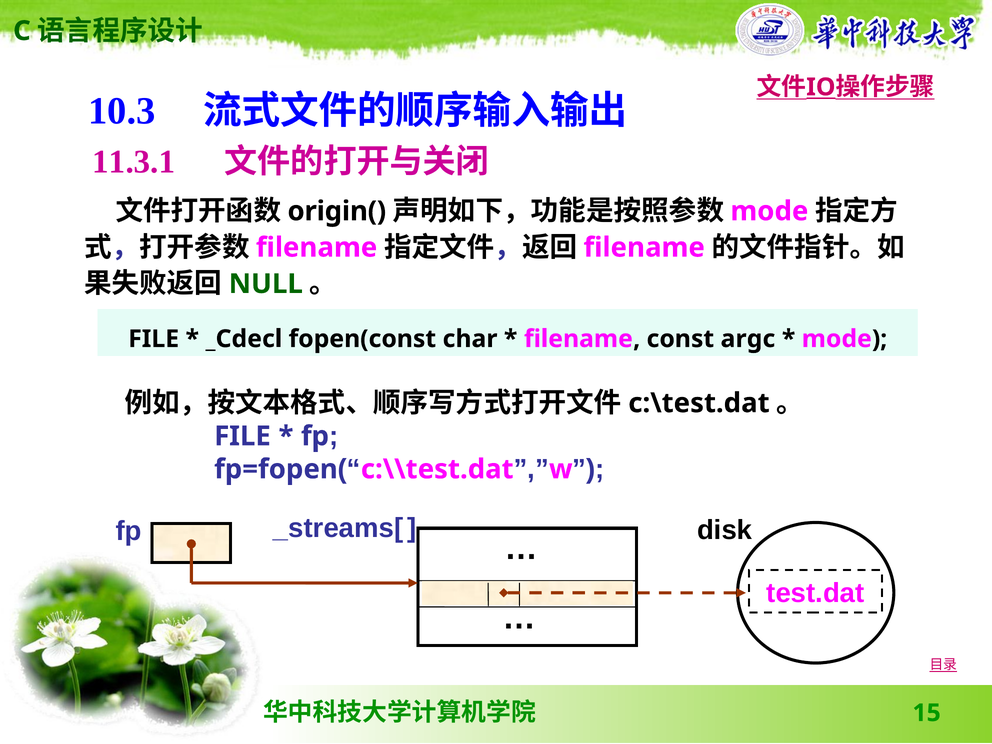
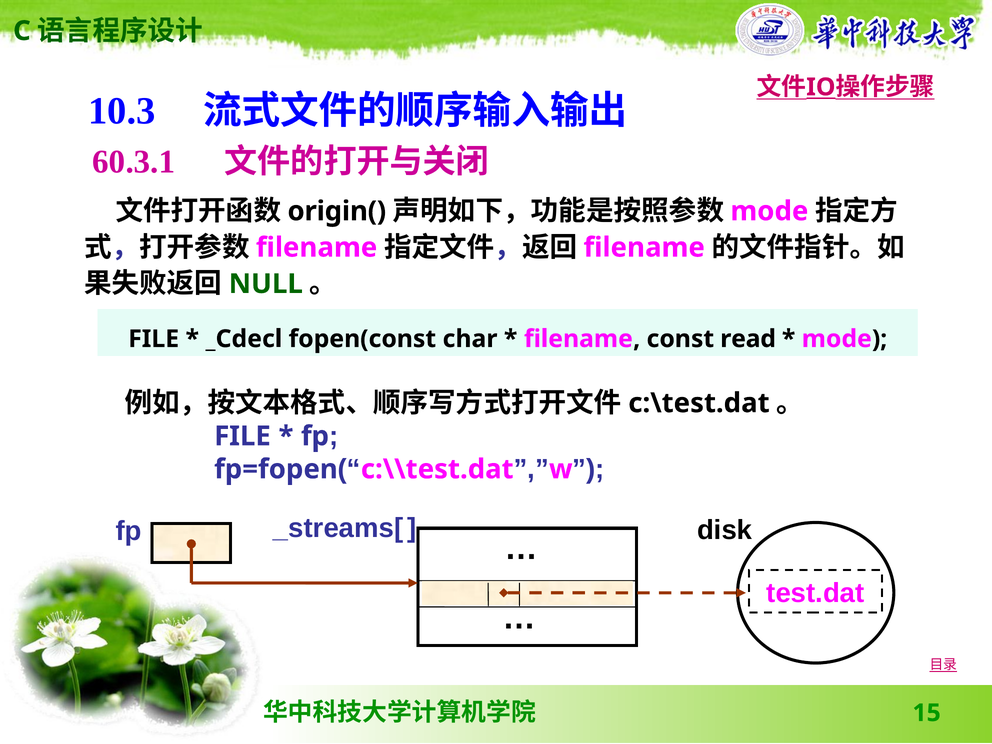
11.3.1: 11.3.1 -> 60.3.1 (134, 162)
argc: argc -> read (748, 339)
